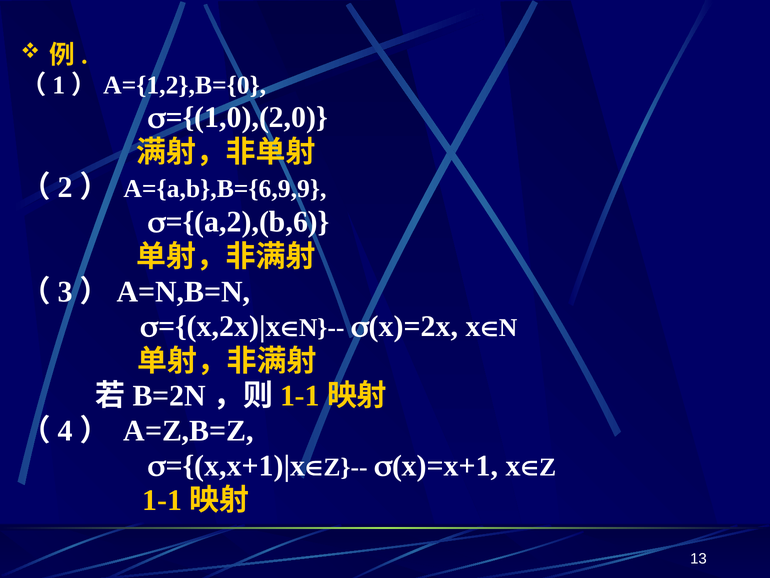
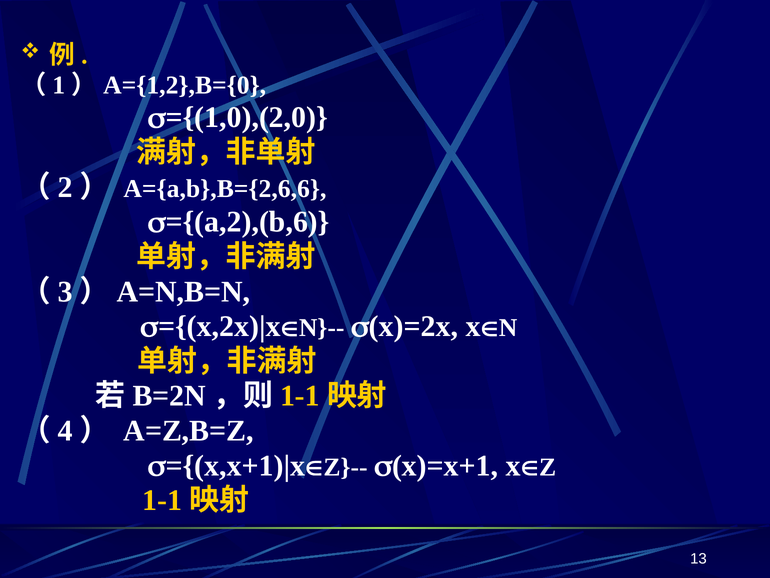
A={a,b},B={6,9,9: A={a,b},B={6,9,9 -> A={a,b},B={2,6,6 (225, 188)
